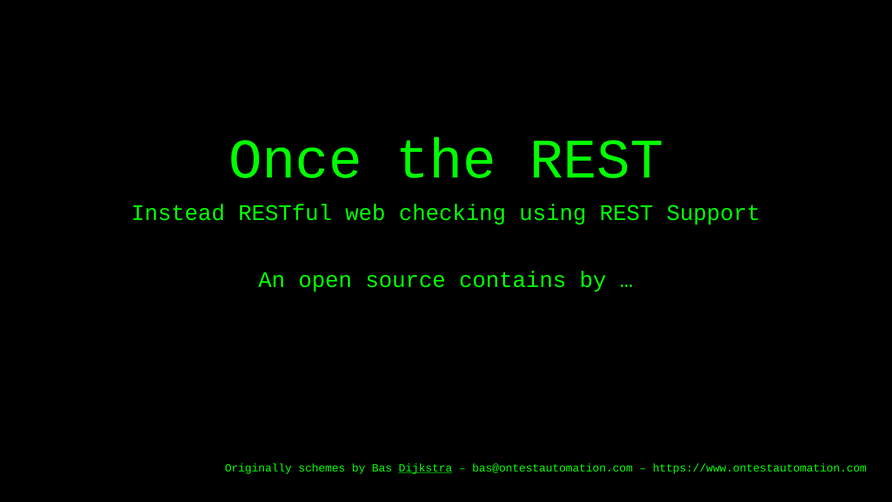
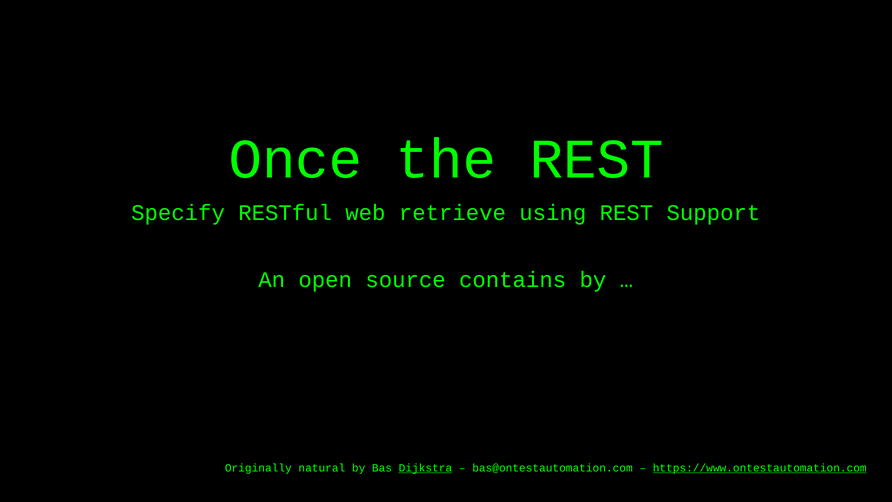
Instead: Instead -> Specify (178, 213)
checking: checking -> retrieve (452, 213)
schemes: schemes -> natural (322, 468)
https://www.ontestautomation.com underline: none -> present (760, 468)
